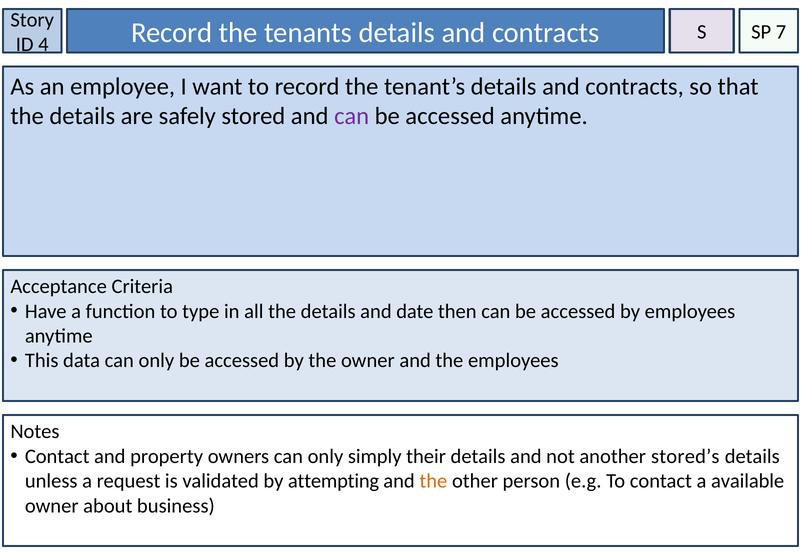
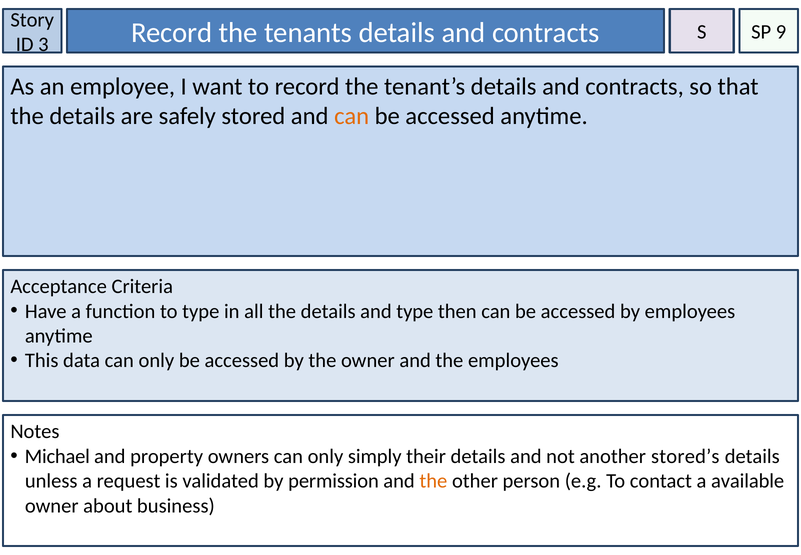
7: 7 -> 9 (781, 32)
4: 4 -> 3 (43, 44)
can colour: purple -> orange (352, 116)
and date: date -> type (415, 311)
Contact: Contact -> Michael (57, 456)
attempting: attempting -> permission (334, 481)
